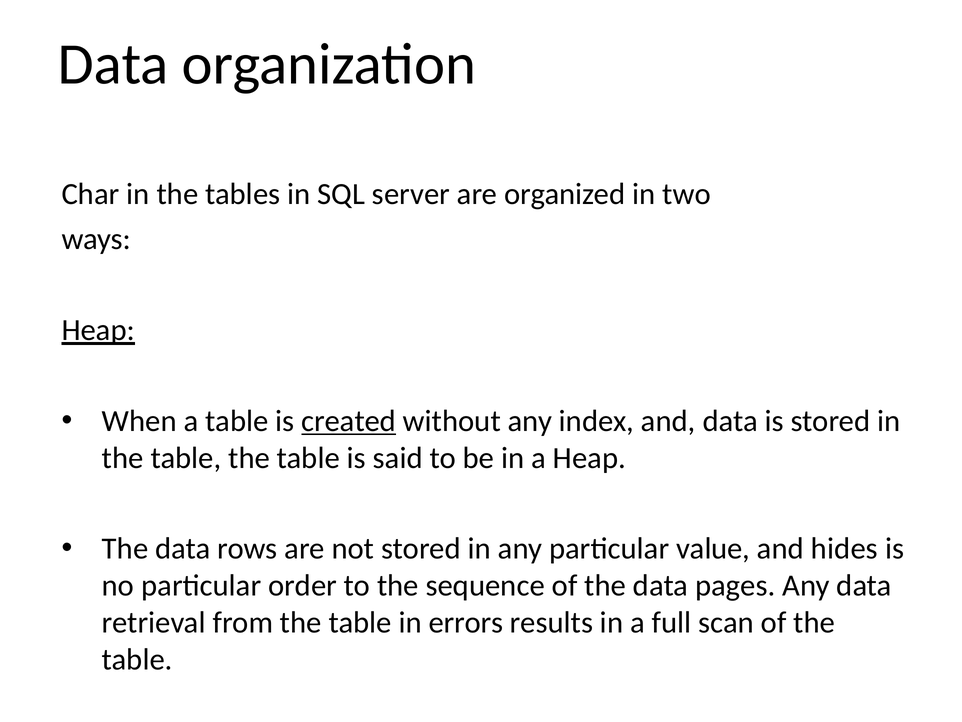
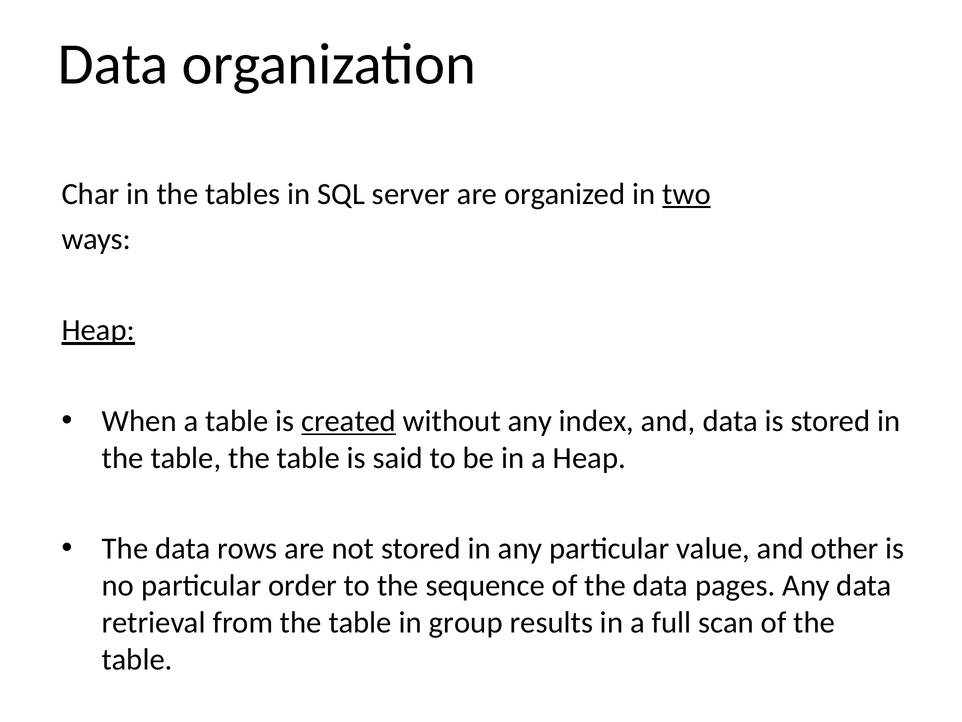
two underline: none -> present (687, 194)
hides: hides -> other (845, 548)
errors: errors -> group (466, 622)
